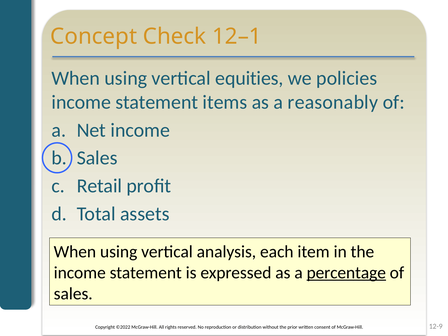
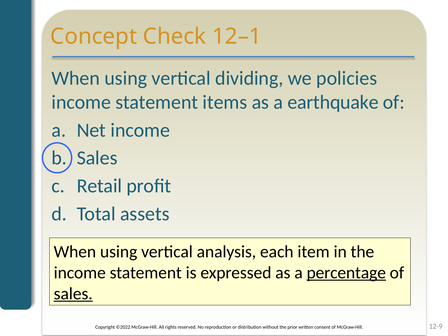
equities: equities -> dividing (249, 78)
reasonably: reasonably -> earthquake (333, 102)
sales underline: none -> present (73, 294)
